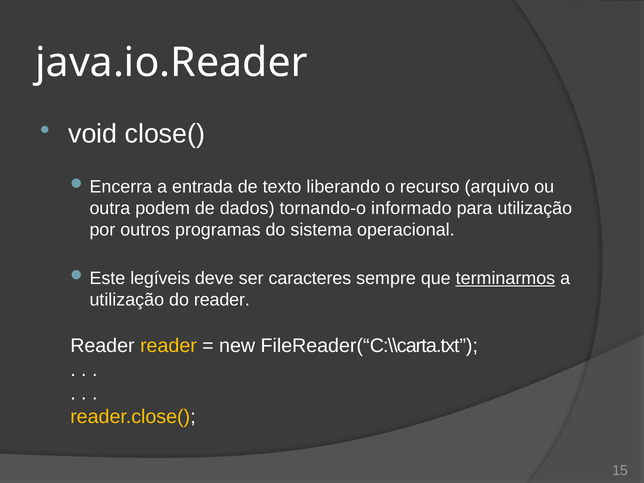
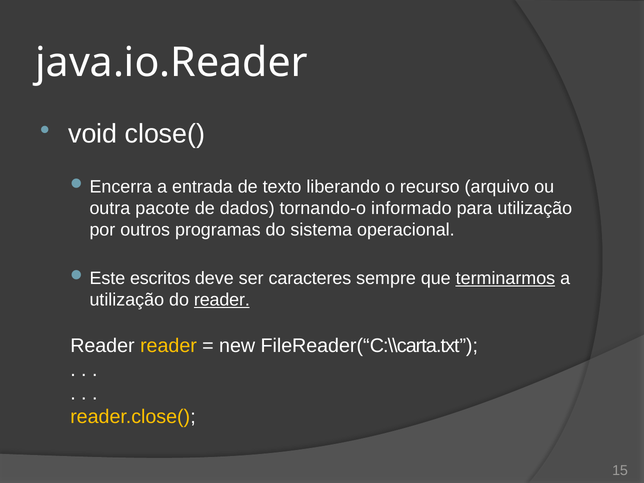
podem: podem -> pacote (163, 208)
legíveis: legíveis -> escritos (160, 278)
reader underline: none -> present (222, 300)
